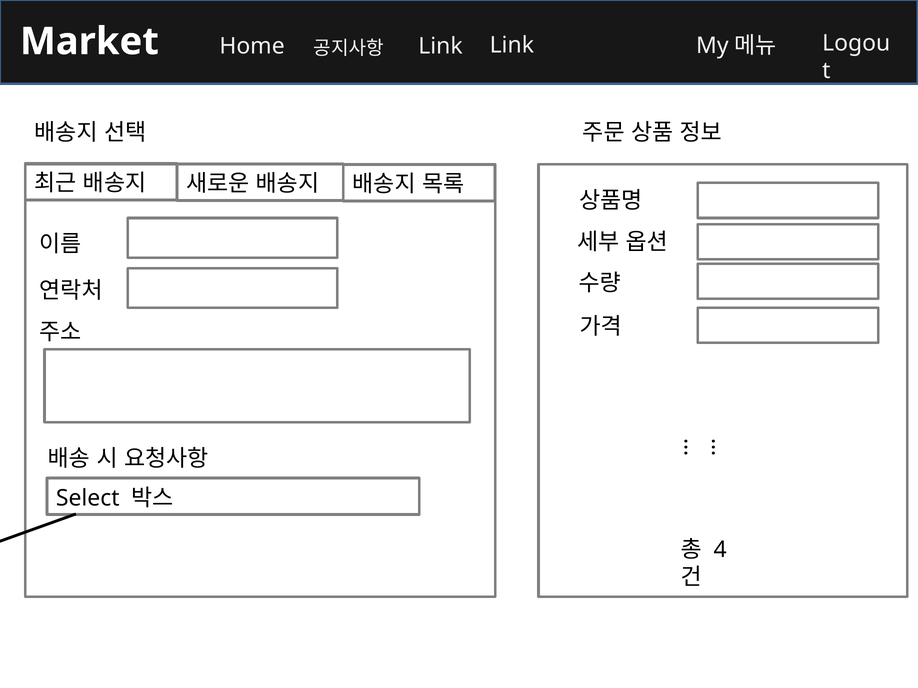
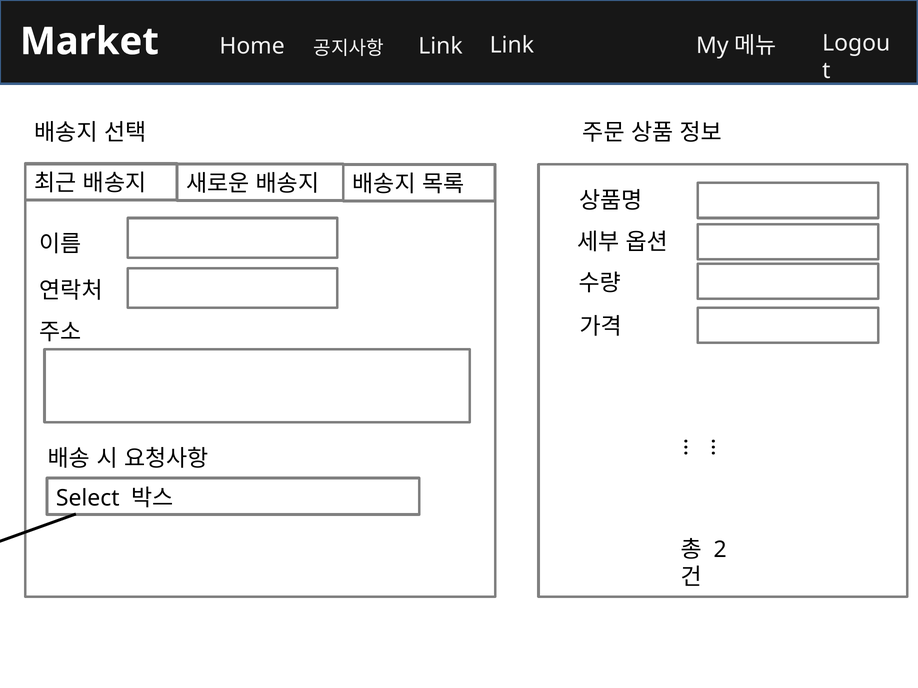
4: 4 -> 2 (720, 550)
